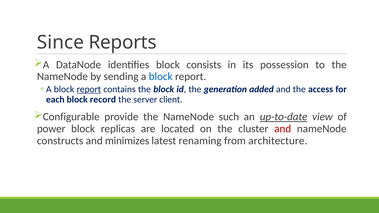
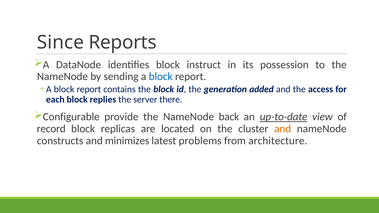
consists: consists -> instruct (204, 65)
report underline: present -> none (89, 89)
record: record -> replies (103, 100)
client: client -> there (171, 100)
such: such -> back (229, 117)
power: power -> record (51, 129)
and colour: red -> orange (283, 129)
renaming: renaming -> problems (200, 141)
